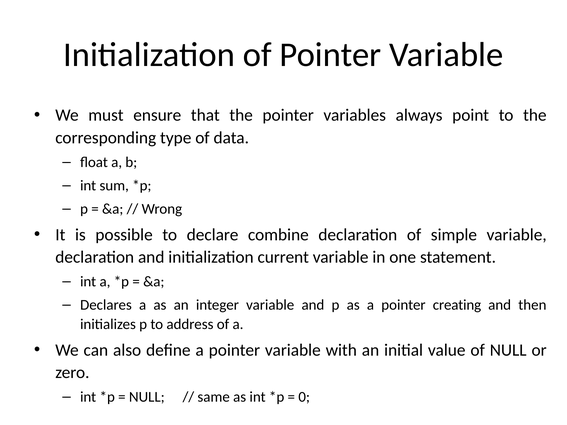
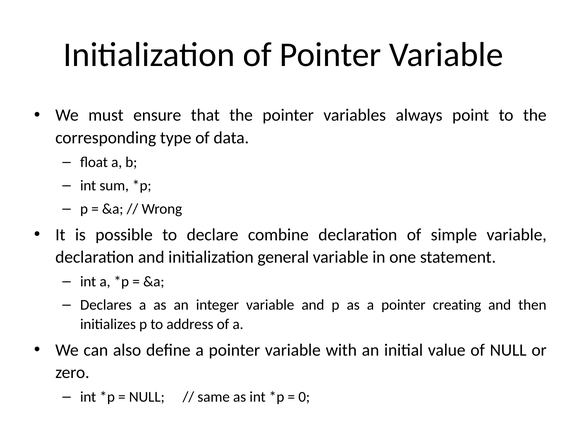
current: current -> general (283, 257)
